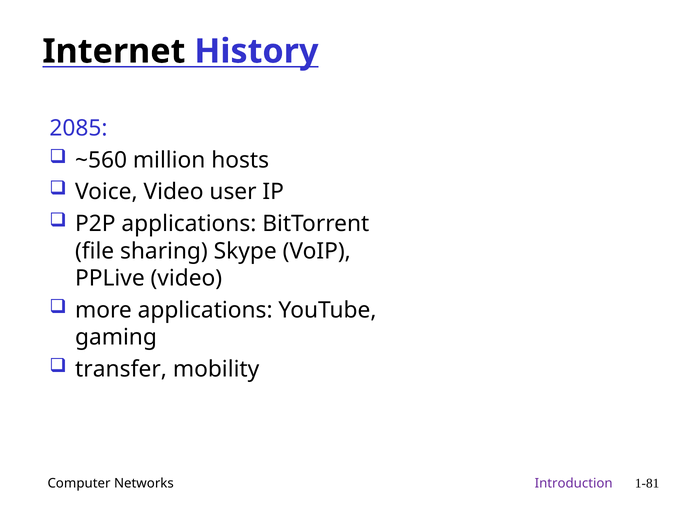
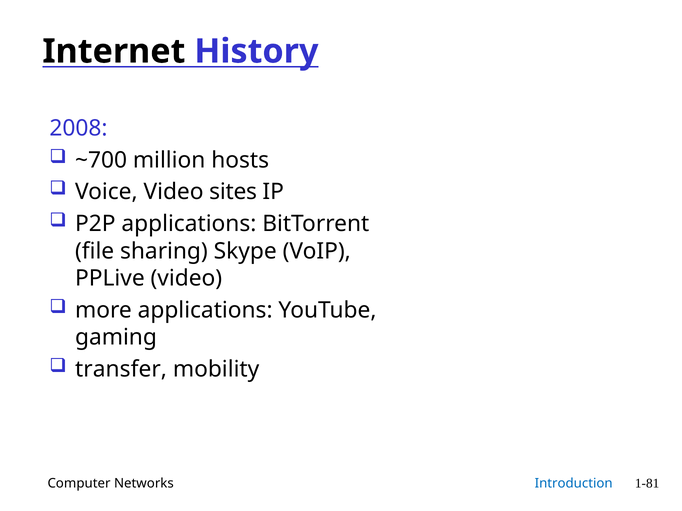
2085: 2085 -> 2008 (78, 129)
~560: ~560 -> ~700 (101, 160)
user: user -> sites (233, 192)
Introduction colour: purple -> blue (574, 484)
